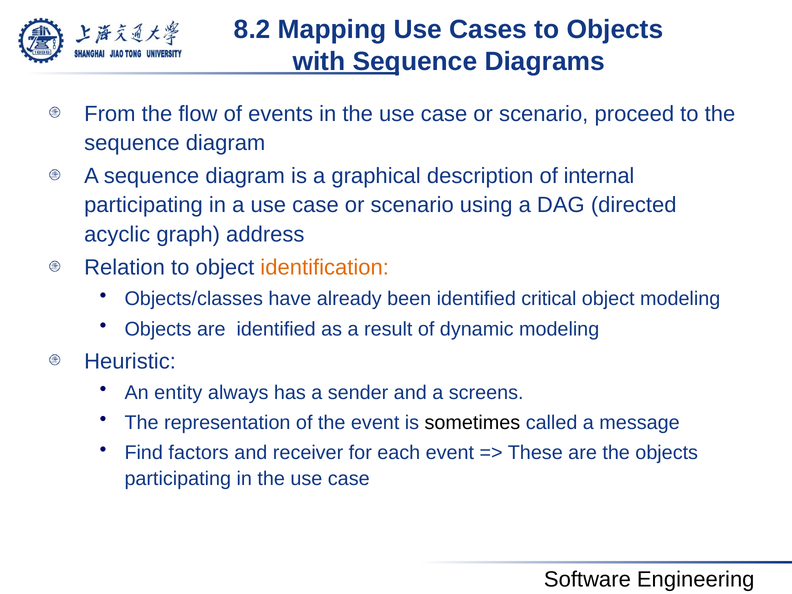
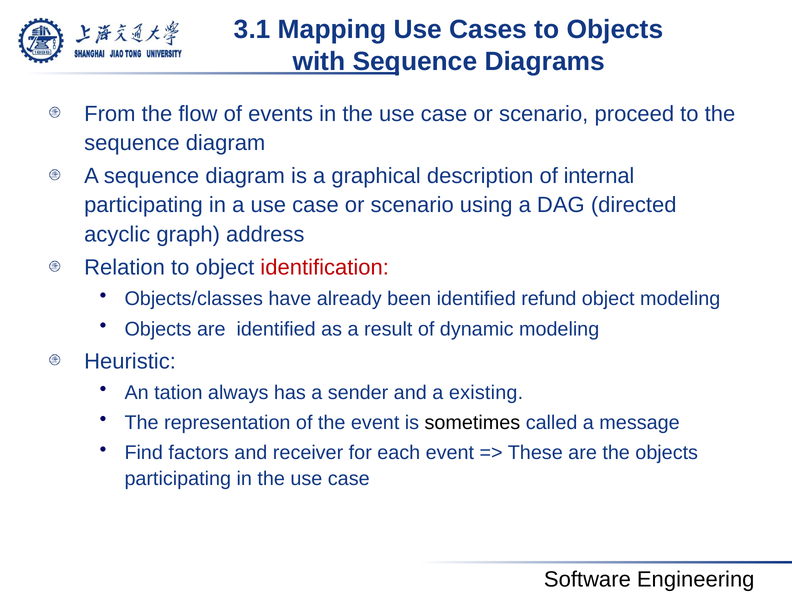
8.2: 8.2 -> 3.1 (252, 30)
identification colour: orange -> red (325, 268)
critical: critical -> refund (549, 299)
entity: entity -> tation (178, 393)
screens: screens -> existing (486, 393)
